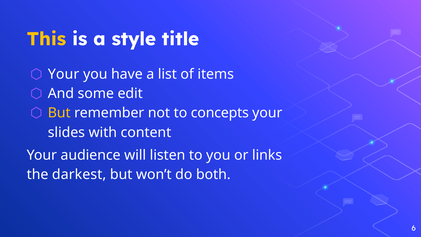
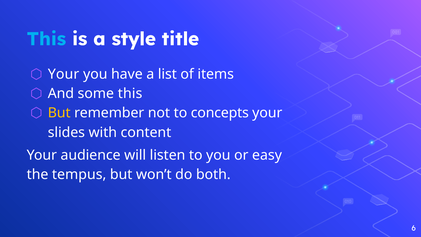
This colour: yellow -> light blue (46, 39)
some edit: edit -> this (130, 94)
links: links -> easy (267, 155)
darkest: darkest -> tempus (79, 175)
